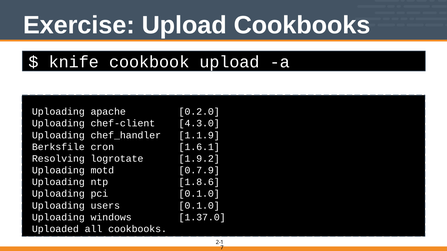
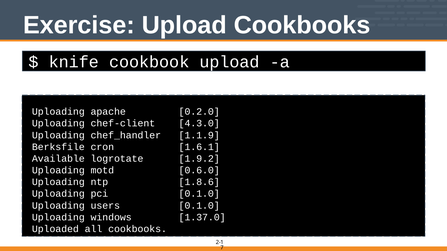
Resolving: Resolving -> Available (58, 159)
0.7.9: 0.7.9 -> 0.6.0 (199, 171)
